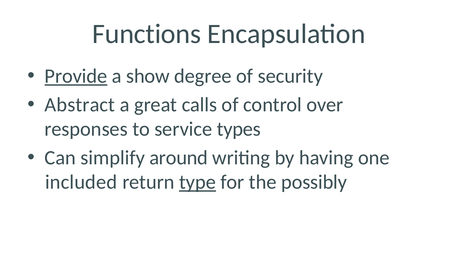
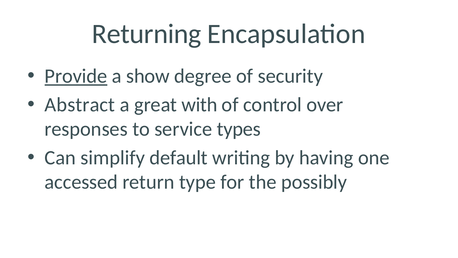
Functions: Functions -> Returning (147, 34)
calls: calls -> with (199, 105)
around: around -> default (179, 157)
included: included -> accessed (81, 182)
type underline: present -> none (198, 182)
